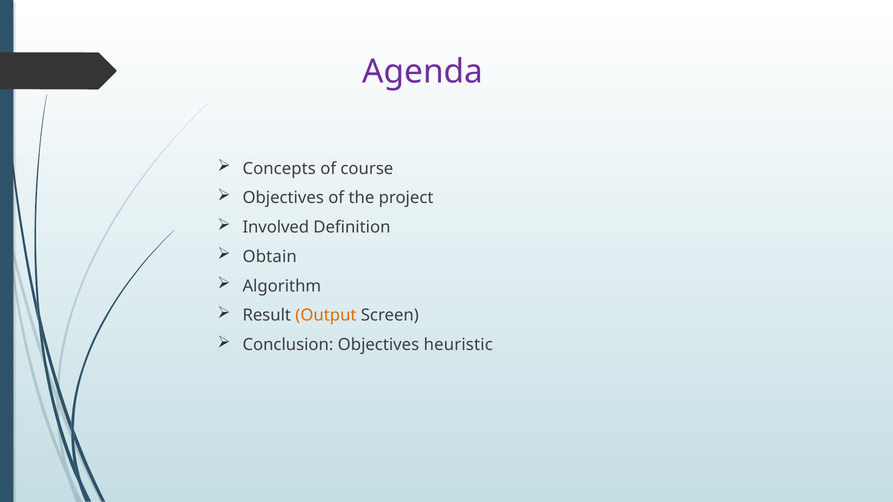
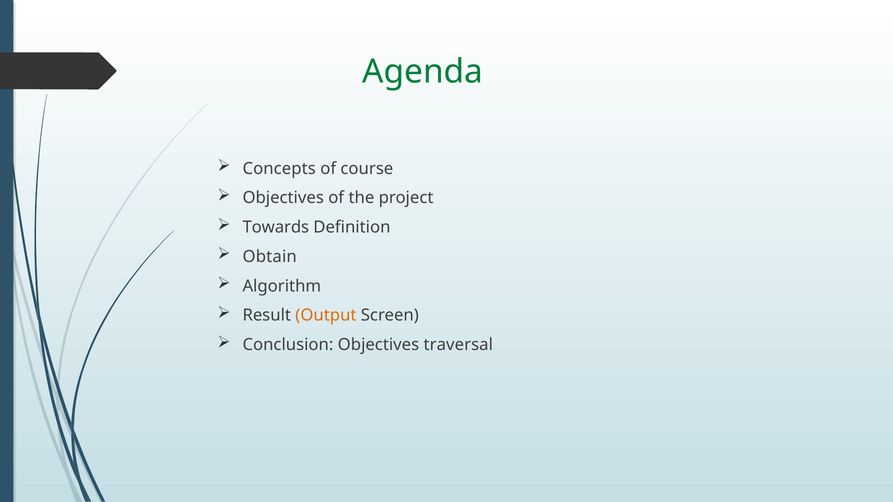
Agenda colour: purple -> green (423, 72)
Involved: Involved -> Towards (276, 227)
heuristic: heuristic -> traversal (458, 345)
